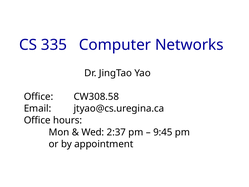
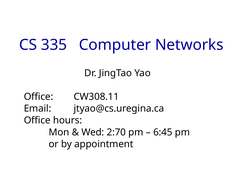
CW308.58: CW308.58 -> CW308.11 (96, 97)
2:37: 2:37 -> 2:70 (116, 132)
9:45: 9:45 -> 6:45 (163, 132)
